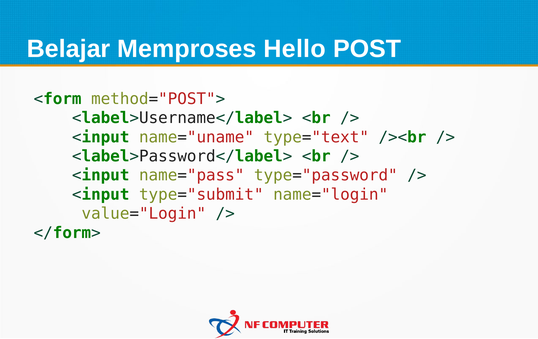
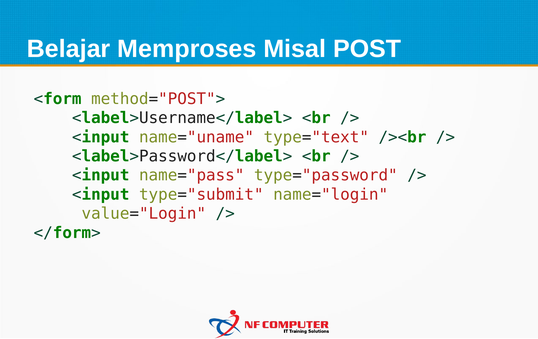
Hello: Hello -> Misal (295, 49)
